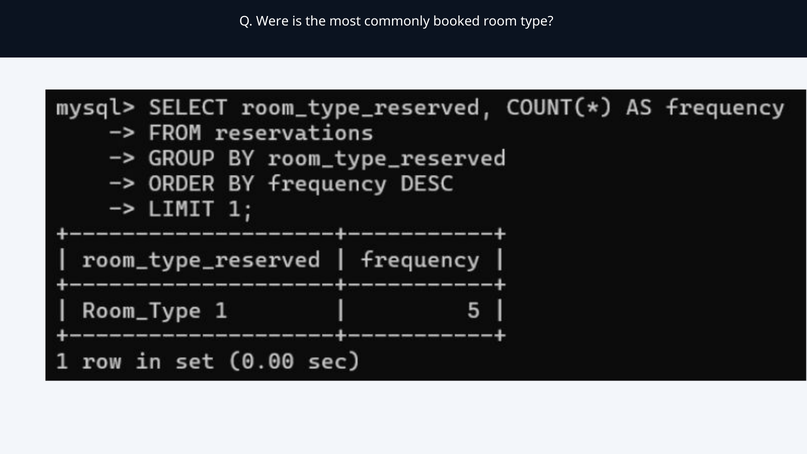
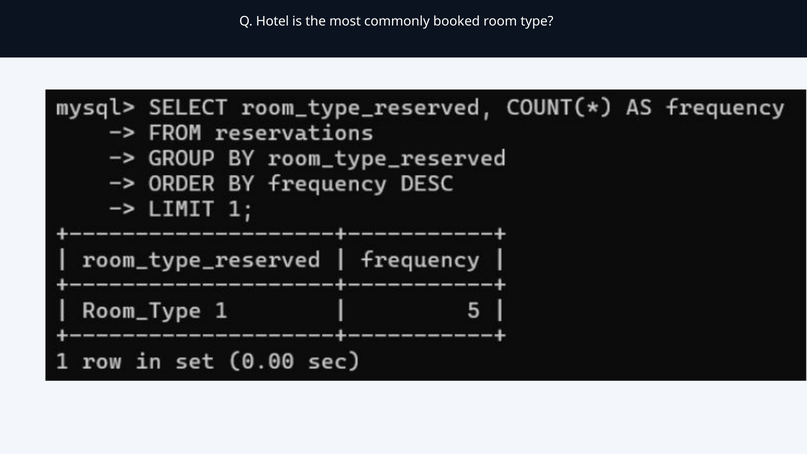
Were: Were -> Hotel (272, 21)
